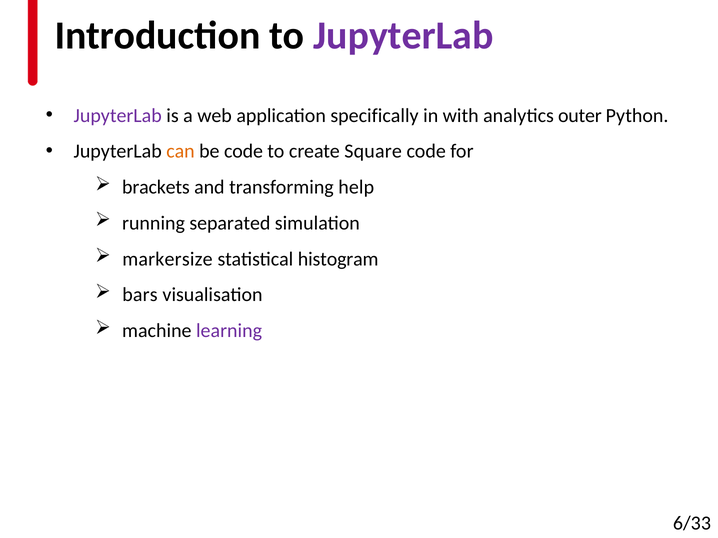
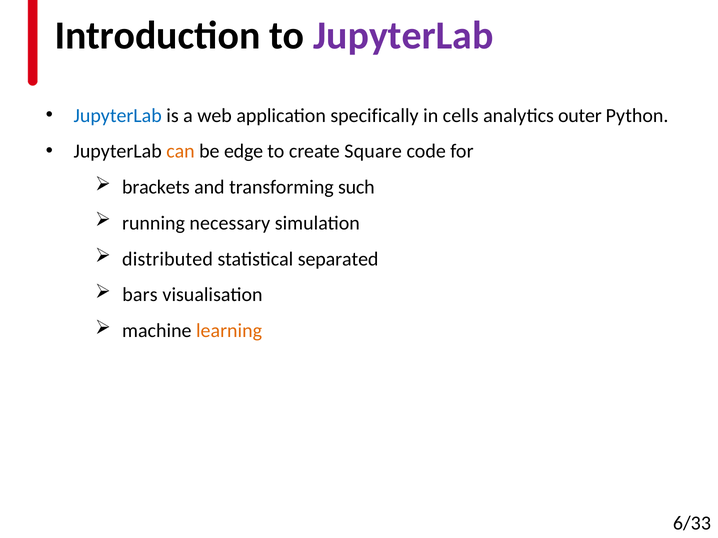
JupyterLab colour: purple -> blue (118, 116)
with: with -> cells (461, 116)
be code: code -> edge (244, 152)
help: help -> such (356, 187)
separated: separated -> necessary (230, 223)
markersize: markersize -> distributed (168, 259)
histogram: histogram -> separated (338, 259)
learning colour: purple -> orange (229, 331)
